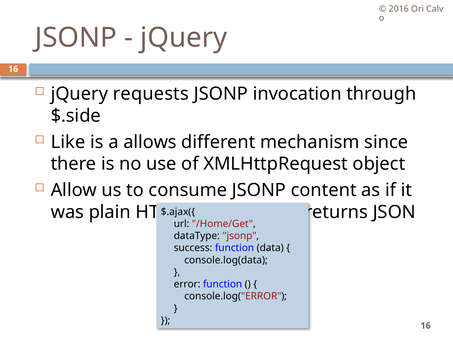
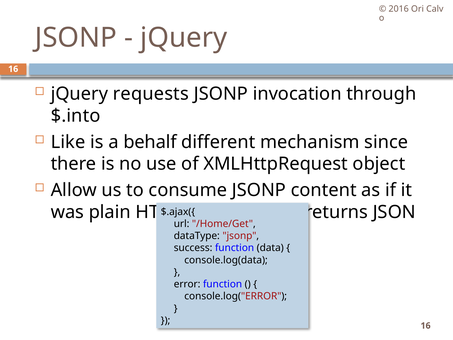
$.side: $.side -> $.into (76, 116)
allows: allows -> behalf (150, 142)
